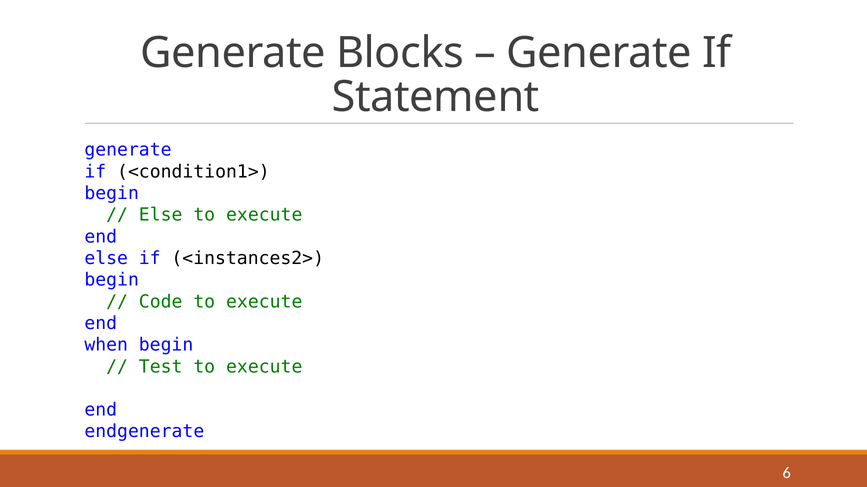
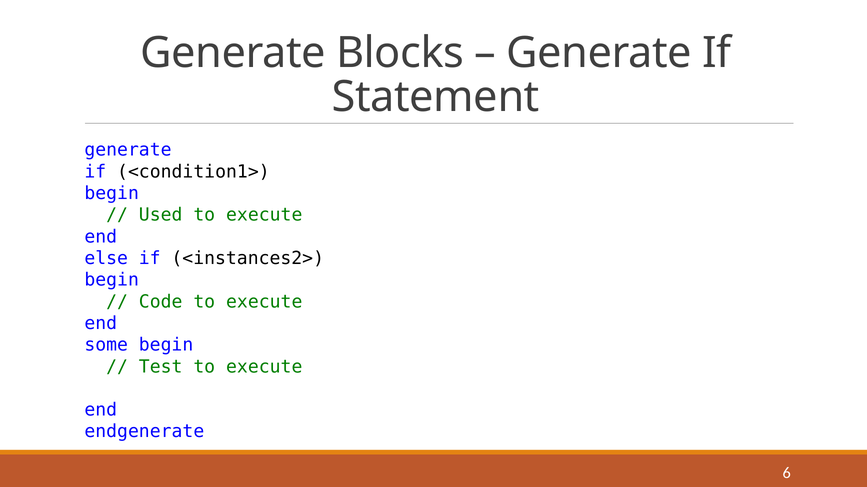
Else: Else -> Used (161, 215)
when: when -> some (106, 345)
